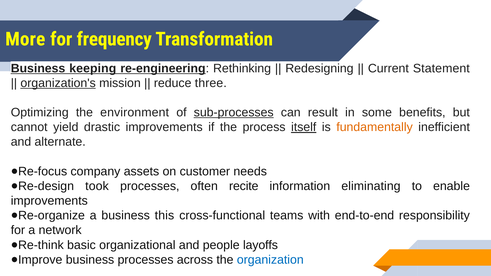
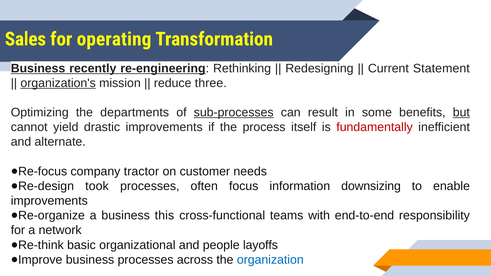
More: More -> Sales (25, 39)
frequency: frequency -> operating (114, 39)
keeping: keeping -> recently (93, 68)
environment: environment -> departments (135, 113)
but underline: none -> present (461, 113)
itself underline: present -> none (304, 127)
fundamentally colour: orange -> red (375, 127)
assets: assets -> tractor (141, 172)
recite: recite -> focus (244, 186)
eliminating: eliminating -> downsizing (371, 186)
